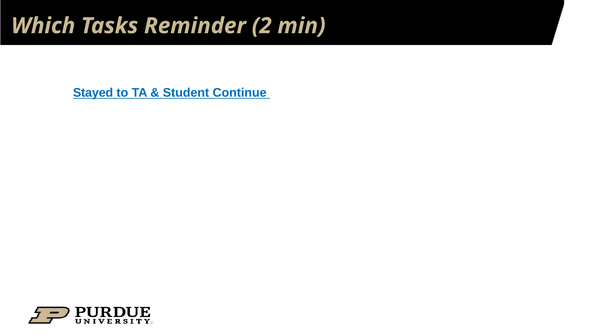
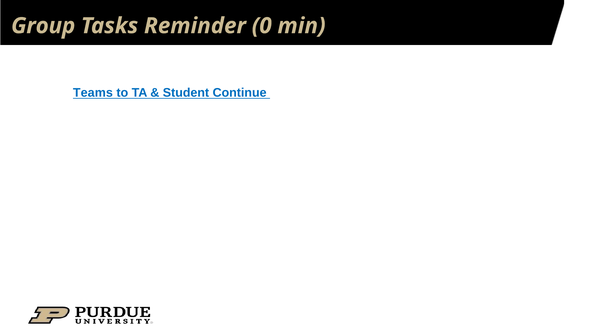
Which: Which -> Group (43, 26)
2: 2 -> 0 (262, 26)
Stayed: Stayed -> Teams (93, 93)
